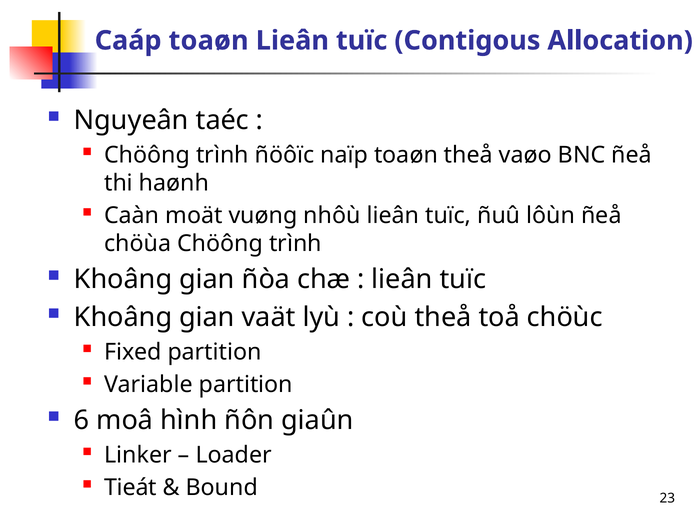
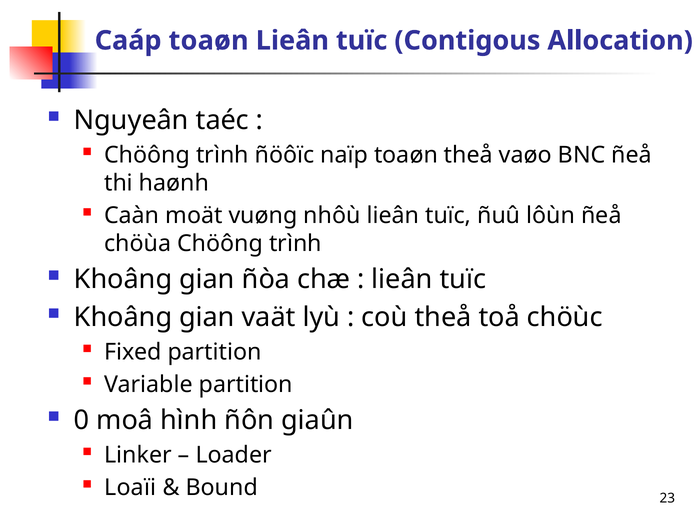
6: 6 -> 0 (82, 420)
Tieát: Tieát -> Loaïi (130, 487)
